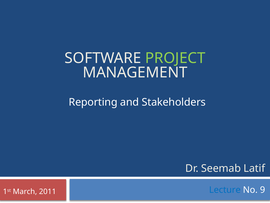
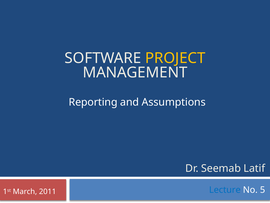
PROJECT colour: light green -> yellow (175, 58)
Stakeholders: Stakeholders -> Assumptions (174, 102)
9: 9 -> 5 (263, 189)
